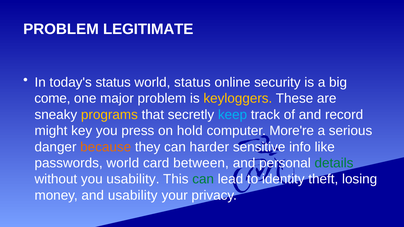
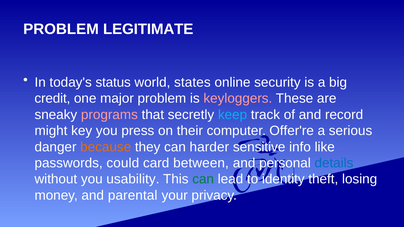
world status: status -> states (192, 82)
come: come -> credit (52, 99)
keyloggers colour: yellow -> pink (238, 99)
programs colour: yellow -> pink (109, 115)
hold: hold -> their (190, 131)
More're: More're -> Offer're (292, 131)
passwords world: world -> could (123, 163)
details colour: green -> blue (334, 163)
and usability: usability -> parental (133, 196)
